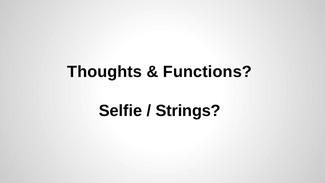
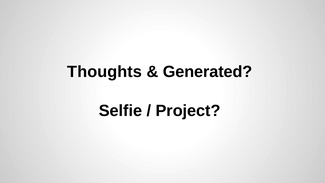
Functions: Functions -> Generated (208, 72)
Strings: Strings -> Project (188, 111)
